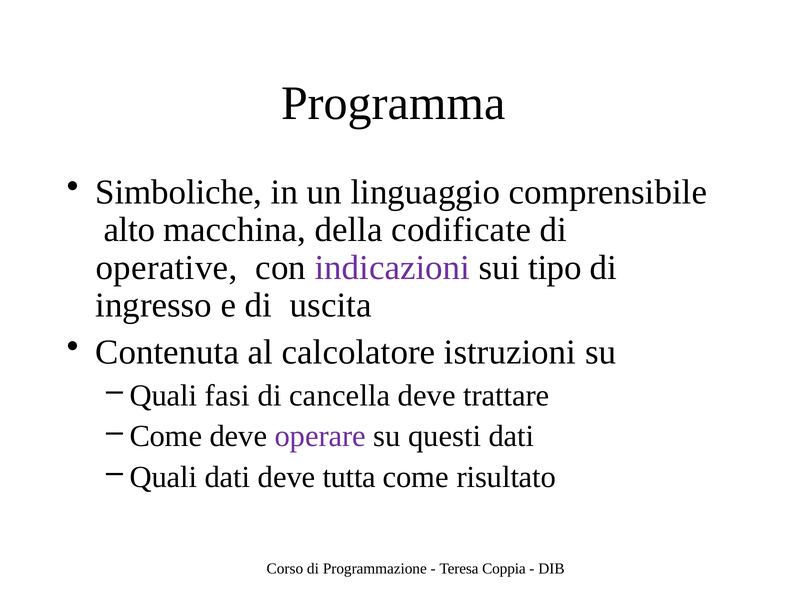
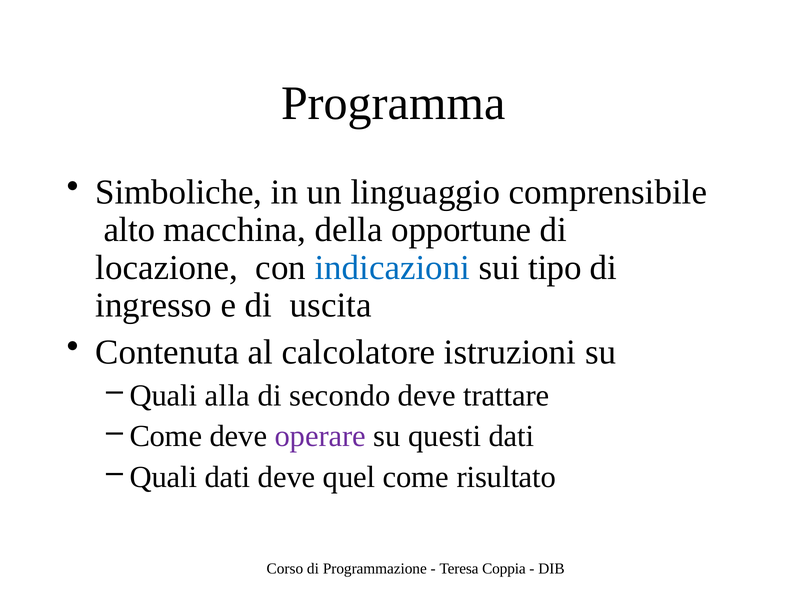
codificate: codificate -> opportune (461, 230)
operative: operative -> locazione (167, 268)
indicazioni colour: purple -> blue (392, 268)
fasi: fasi -> alla (227, 396)
cancella: cancella -> secondo (340, 396)
tutta: tutta -> quel (349, 477)
